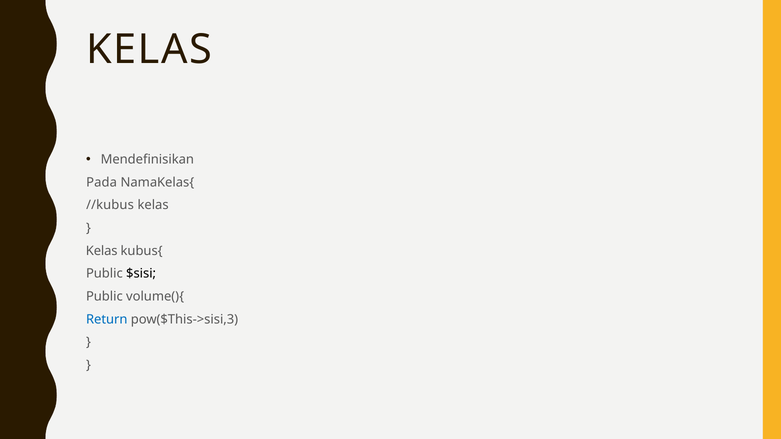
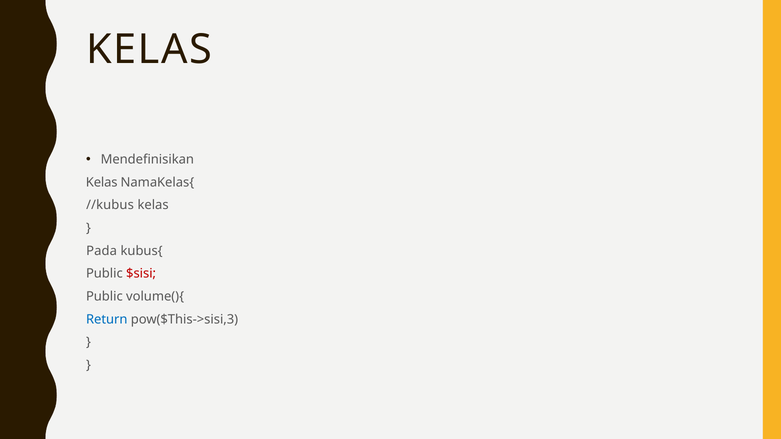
Pada: Pada -> Kelas (102, 182)
Kelas: Kelas -> Pada (102, 251)
$sisi colour: black -> red (141, 274)
